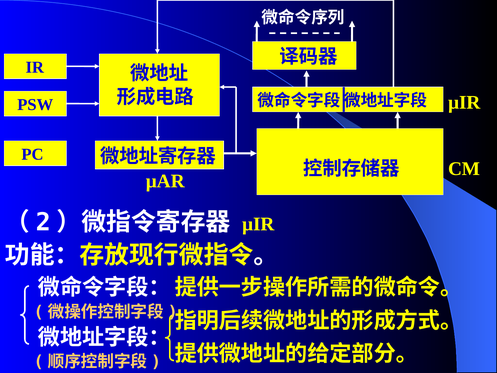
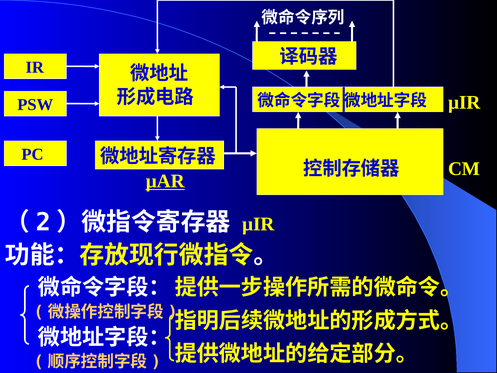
µAR underline: none -> present (165, 181)
